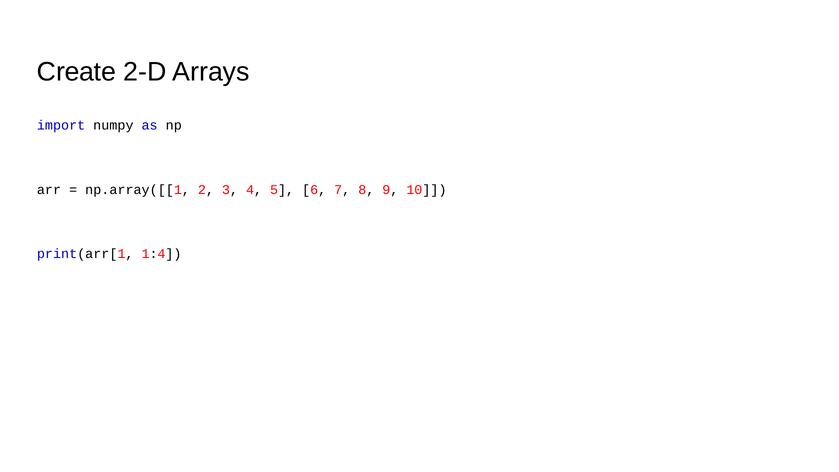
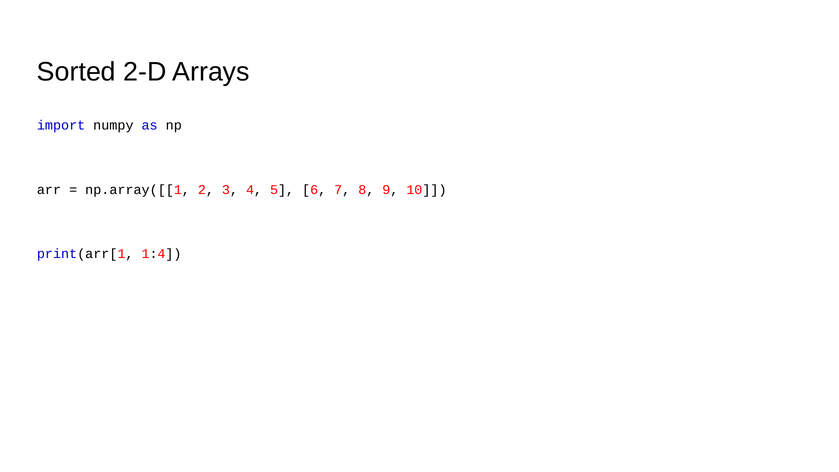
Create: Create -> Sorted (76, 72)
